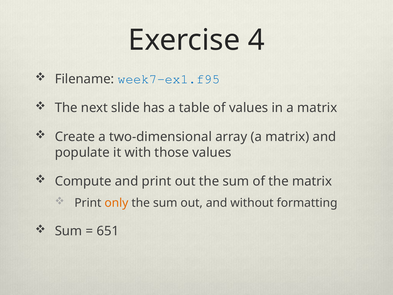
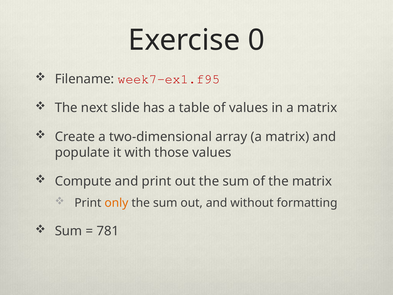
4: 4 -> 0 (256, 40)
week7-ex1.f95 colour: blue -> red (169, 79)
651: 651 -> 781 (108, 231)
